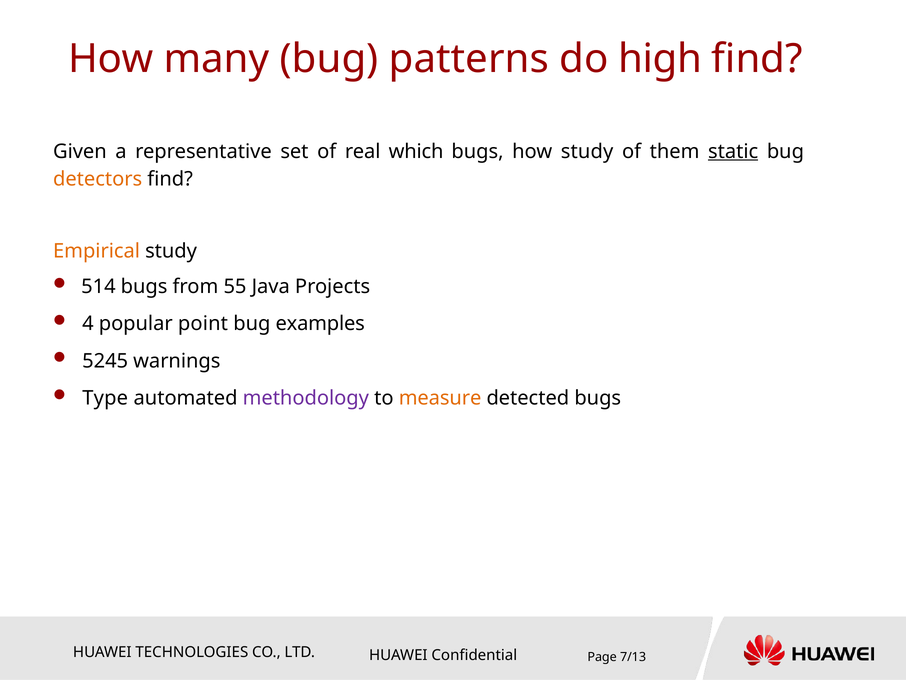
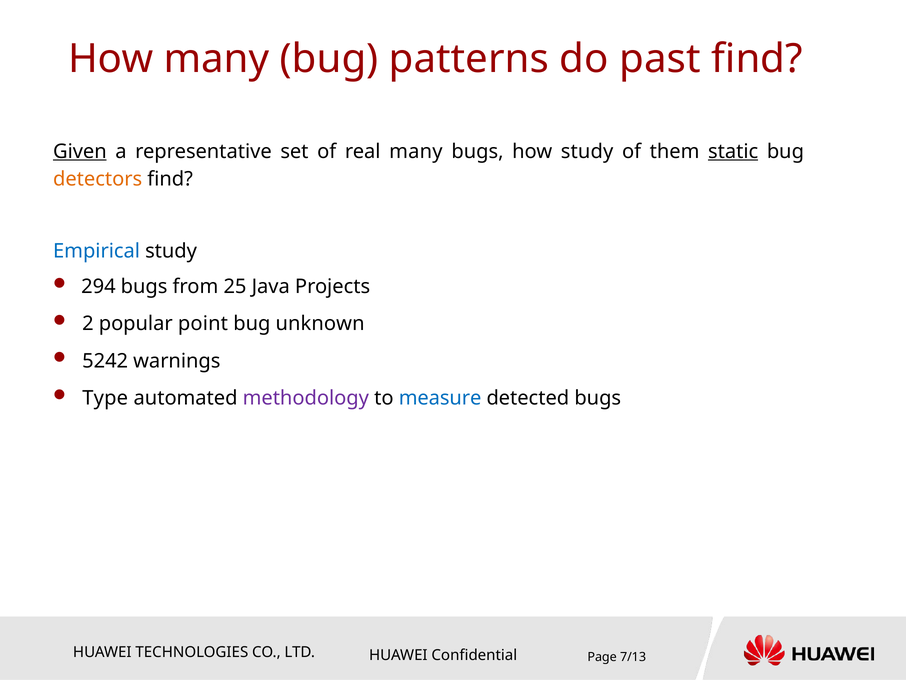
high: high -> past (660, 59)
Given underline: none -> present (80, 151)
real which: which -> many (416, 151)
Empirical colour: orange -> blue (97, 251)
514: 514 -> 294 (98, 287)
55: 55 -> 25 (235, 287)
4: 4 -> 2 (88, 324)
examples: examples -> unknown (320, 324)
5245: 5245 -> 5242 (105, 361)
measure colour: orange -> blue (440, 398)
